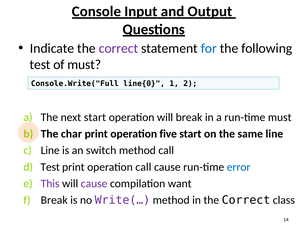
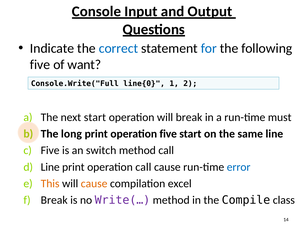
correct colour: purple -> blue (118, 48)
test: test -> five (40, 65)
of must: must -> want (84, 65)
char: char -> long (71, 134)
Line: Line -> Five (50, 151)
Test: Test -> Line (50, 167)
This colour: purple -> orange (50, 184)
cause colour: purple -> orange (94, 184)
want: want -> excel (180, 184)
in the Correct: Correct -> Compile (246, 200)
